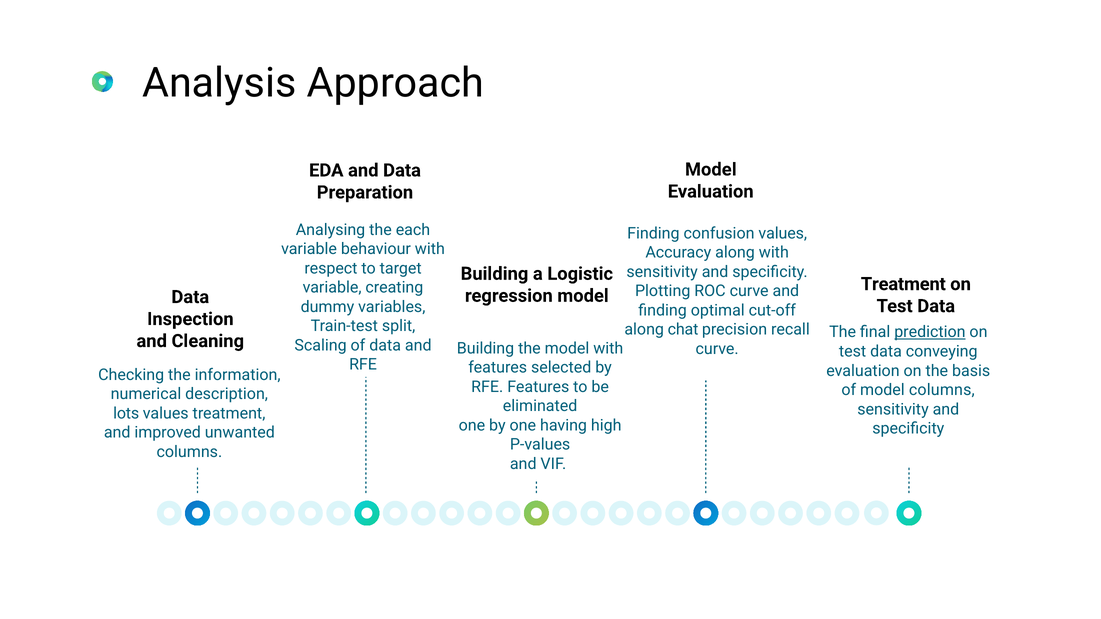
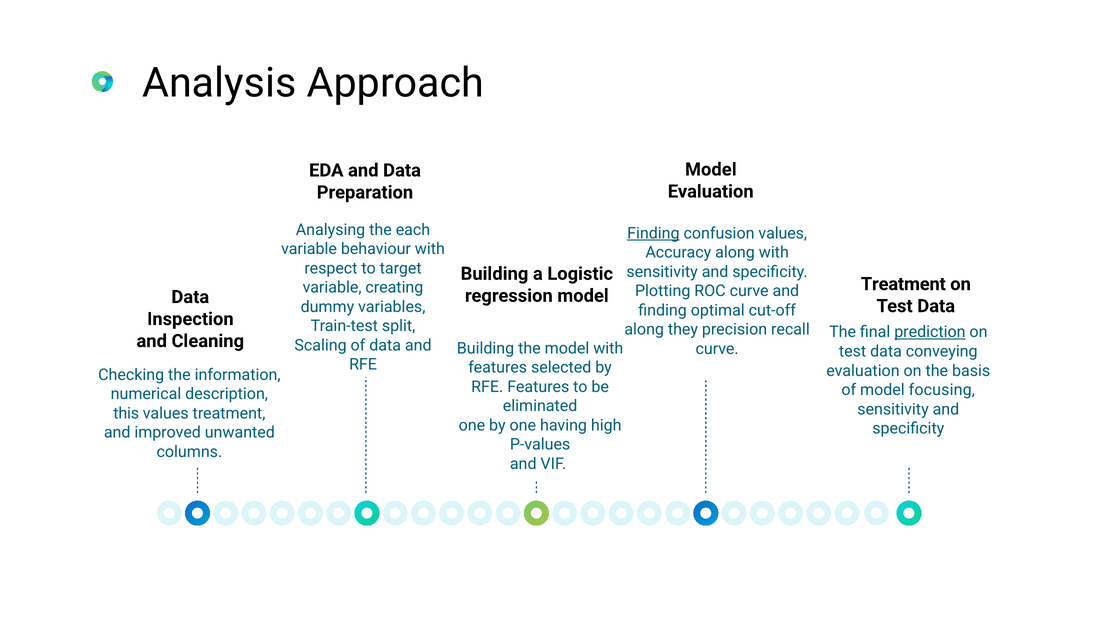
Finding underline: none -> present (653, 233)
chat: chat -> they (683, 330)
model columns: columns -> focusing (942, 390)
lots: lots -> this (126, 414)
